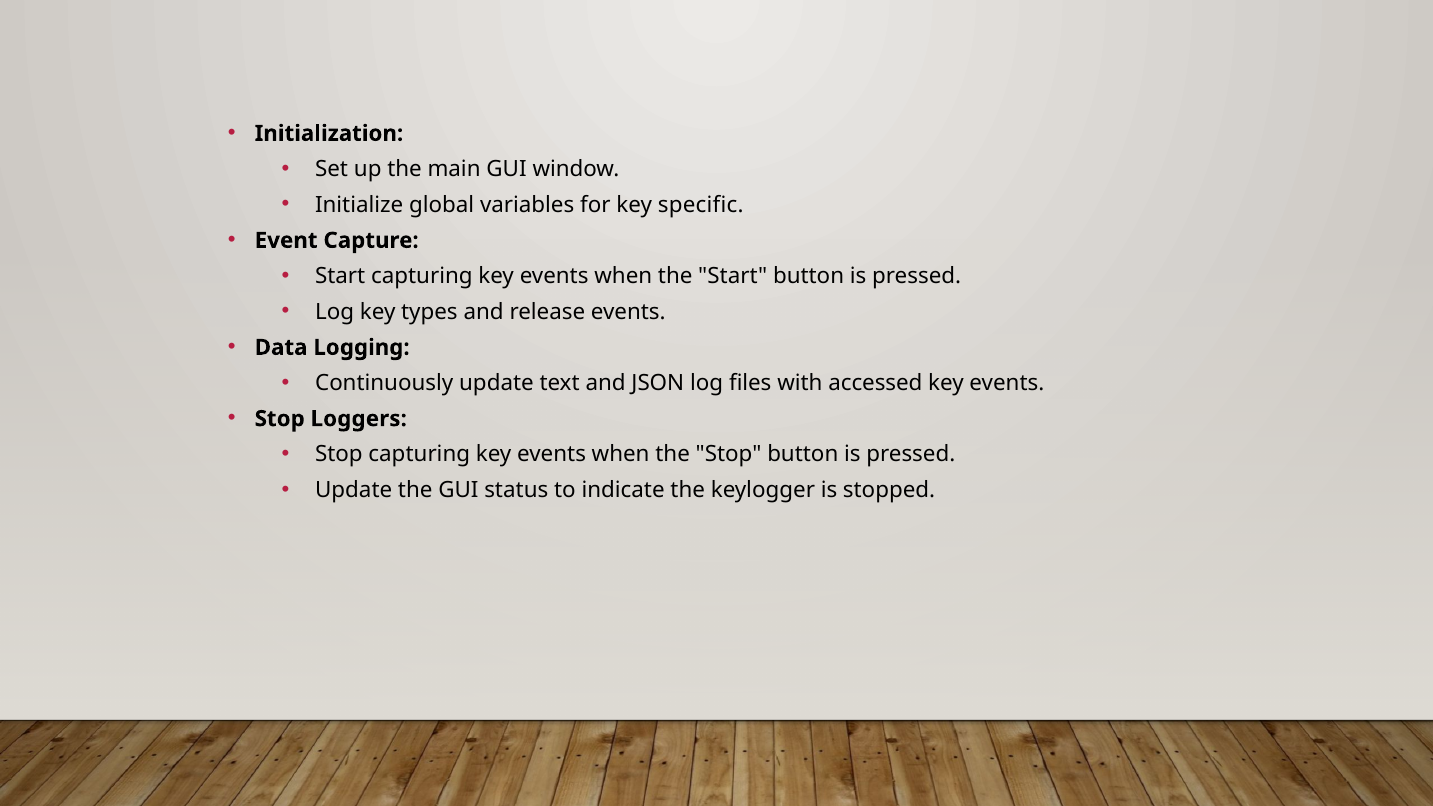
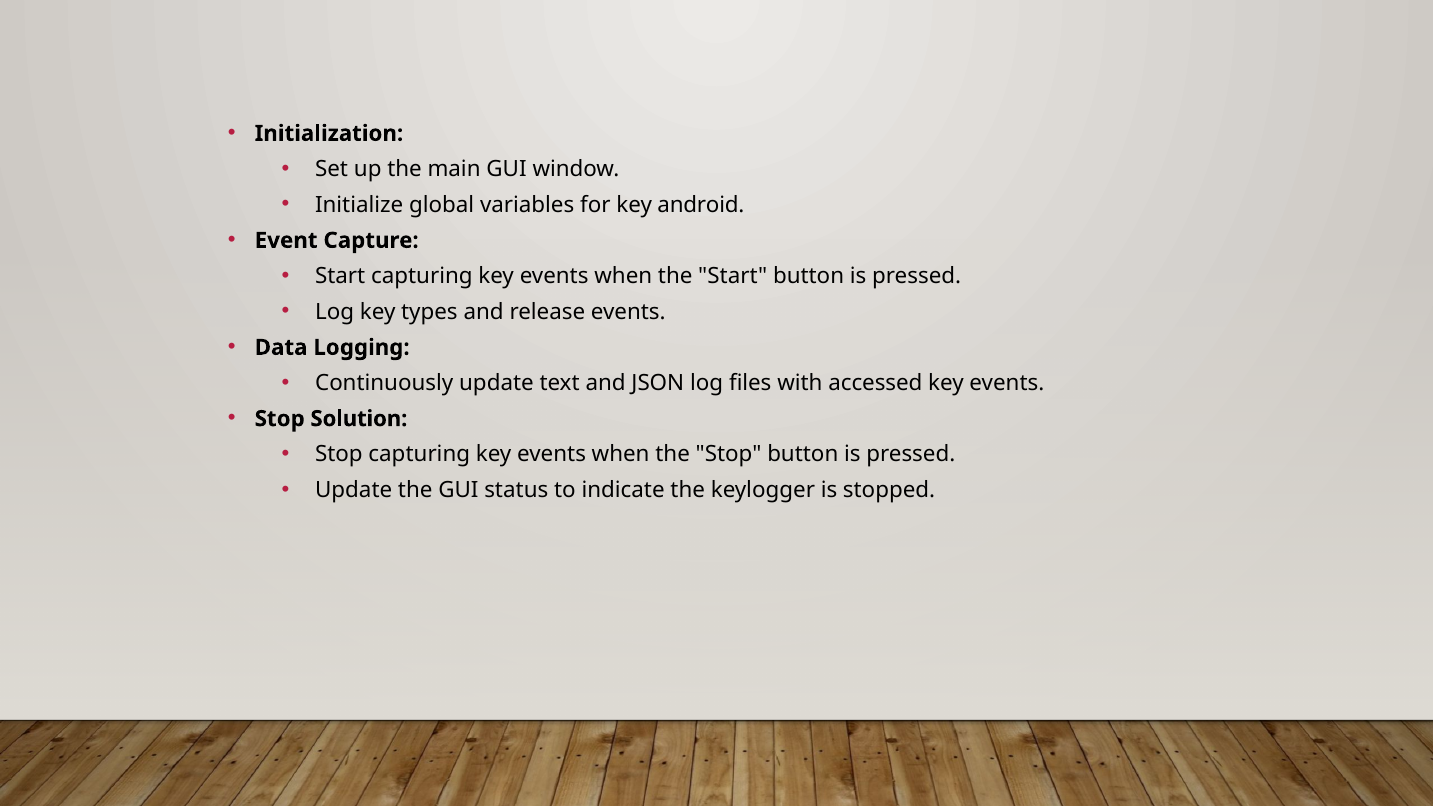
specific: specific -> android (701, 205)
Loggers: Loggers -> Solution (359, 419)
